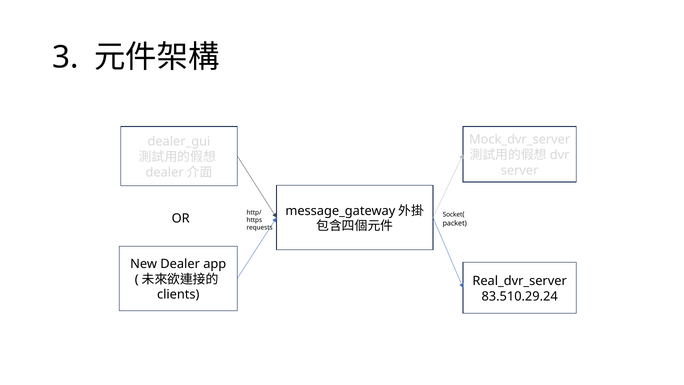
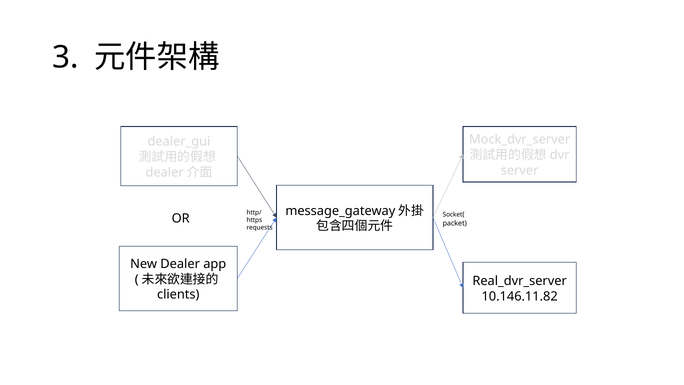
83.510.29.24: 83.510.29.24 -> 10.146.11.82 (520, 296)
